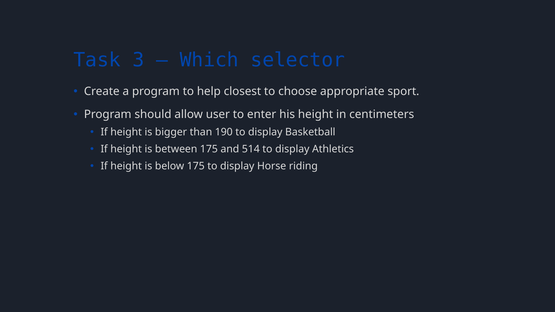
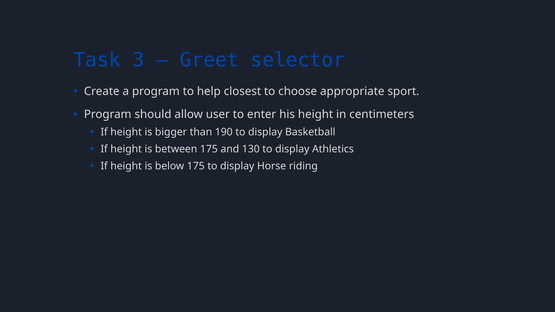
Which: Which -> Greet (209, 60)
514: 514 -> 130 (251, 149)
